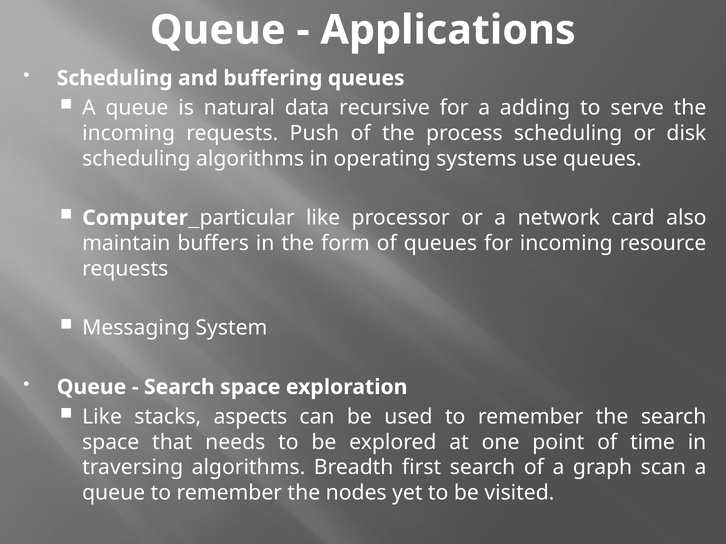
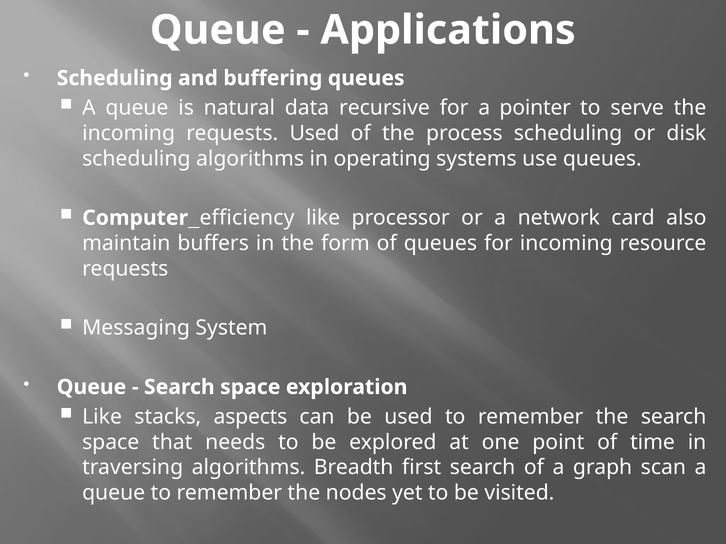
adding: adding -> pointer (535, 108)
requests Push: Push -> Used (315, 133)
particular: particular -> efficiency (247, 218)
